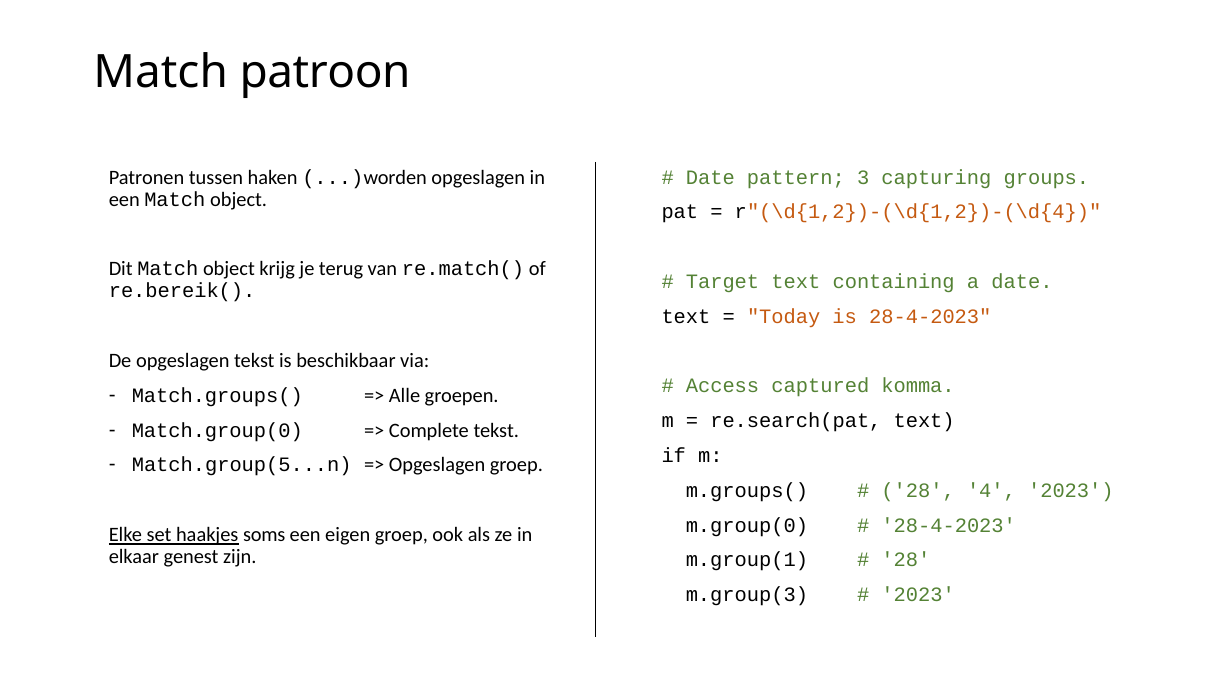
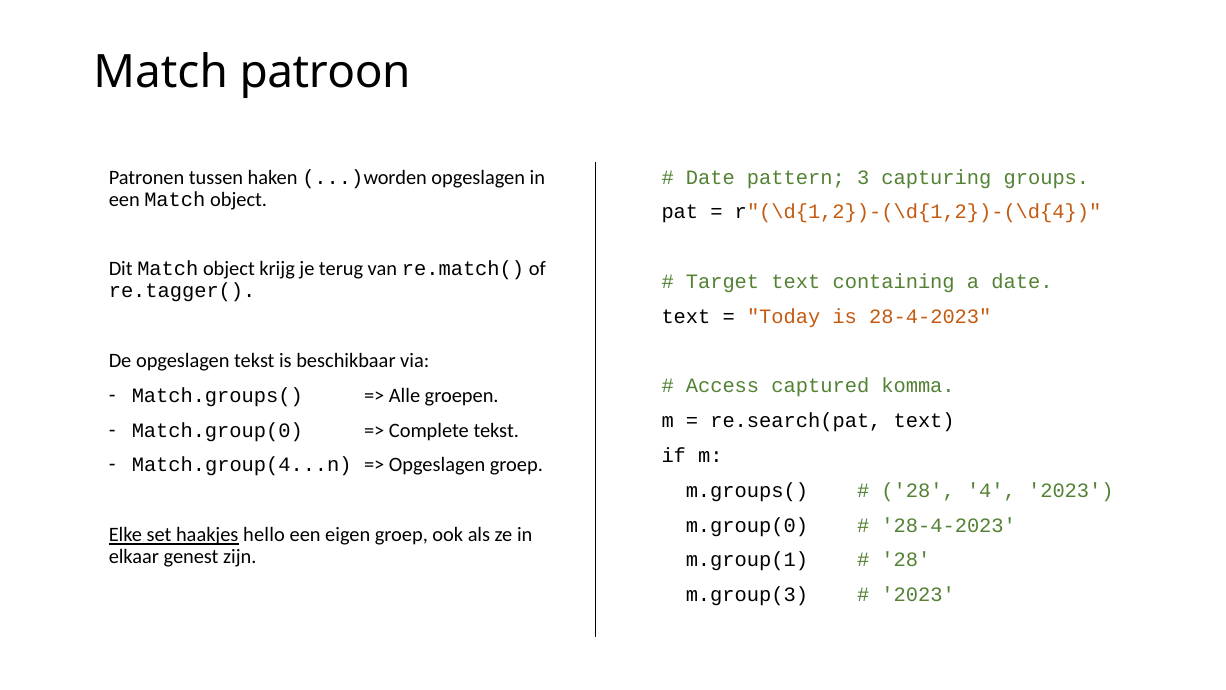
re.bereik(: re.bereik( -> re.tagger( (182, 291)
Match.group(5...n: Match.group(5...n -> Match.group(4...n (242, 465)
soms: soms -> hello (264, 534)
